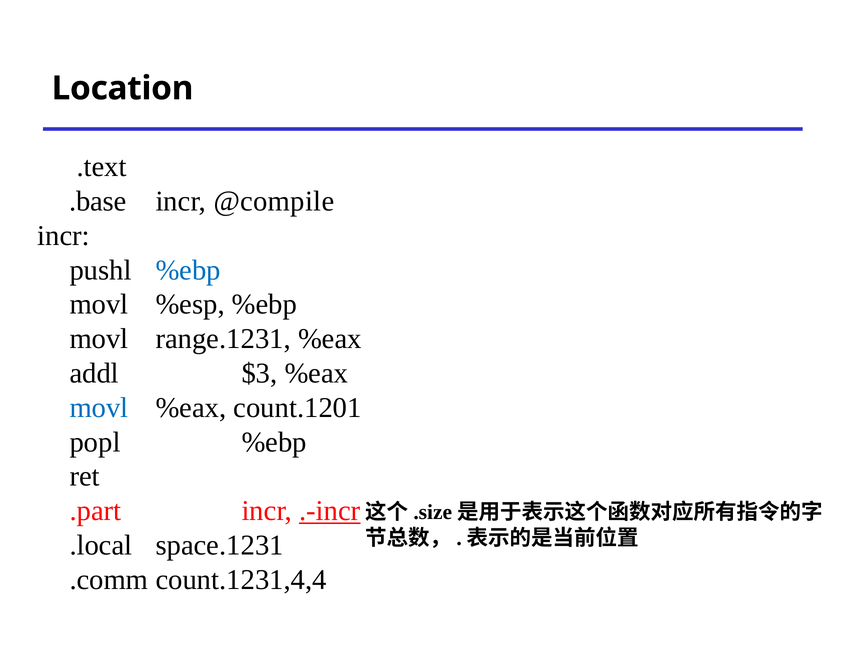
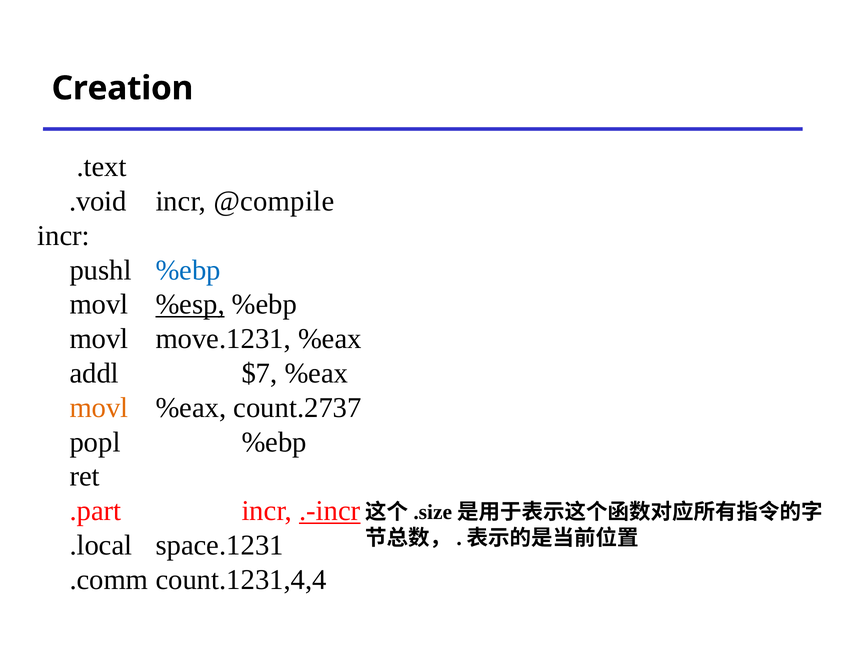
Location: Location -> Creation (122, 88)
.base: .base -> .void (98, 201)
%esp underline: none -> present (190, 304)
range.1231: range.1231 -> move.1231 (223, 339)
$3: $3 -> $7 (259, 373)
movl colour: blue -> orange (99, 408)
count.1201: count.1201 -> count.2737 (298, 408)
